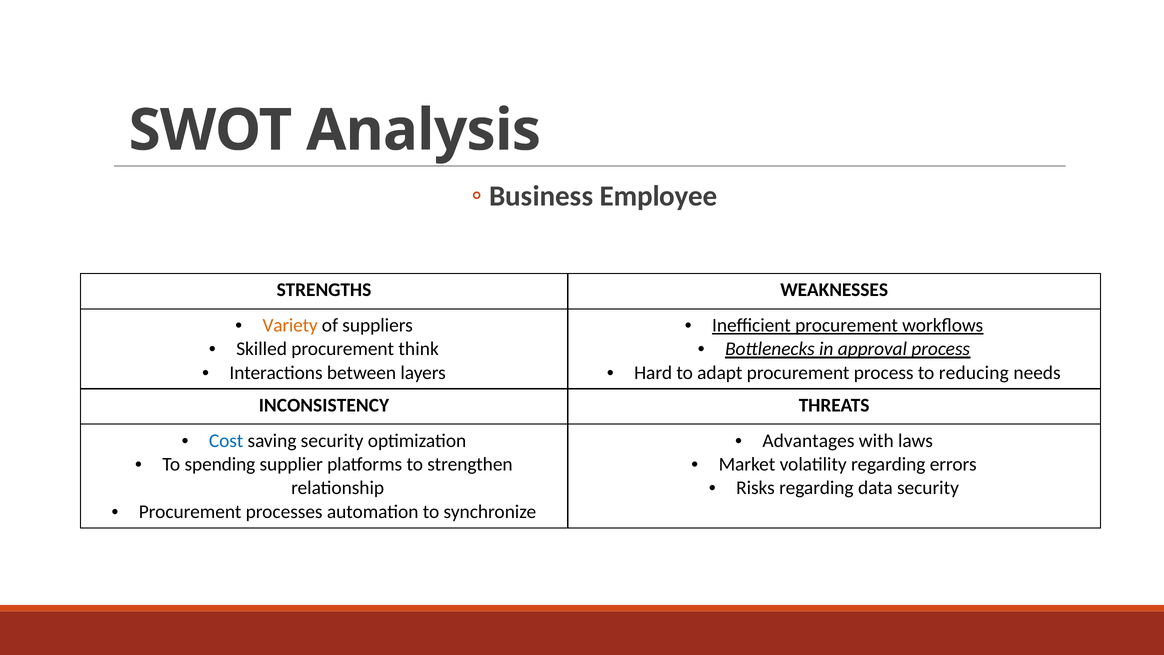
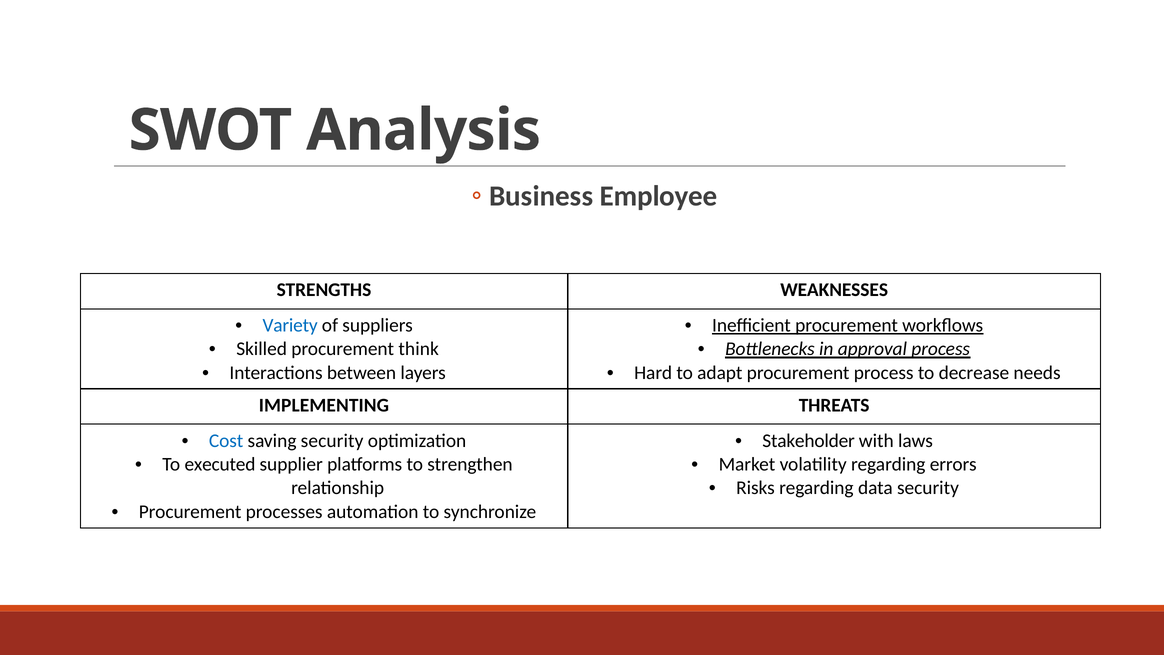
Variety colour: orange -> blue (290, 325)
reducing: reducing -> decrease (974, 373)
INCONSISTENCY: INCONSISTENCY -> IMPLEMENTING (324, 405)
Advantages: Advantages -> Stakeholder (809, 440)
spending: spending -> executed (220, 464)
